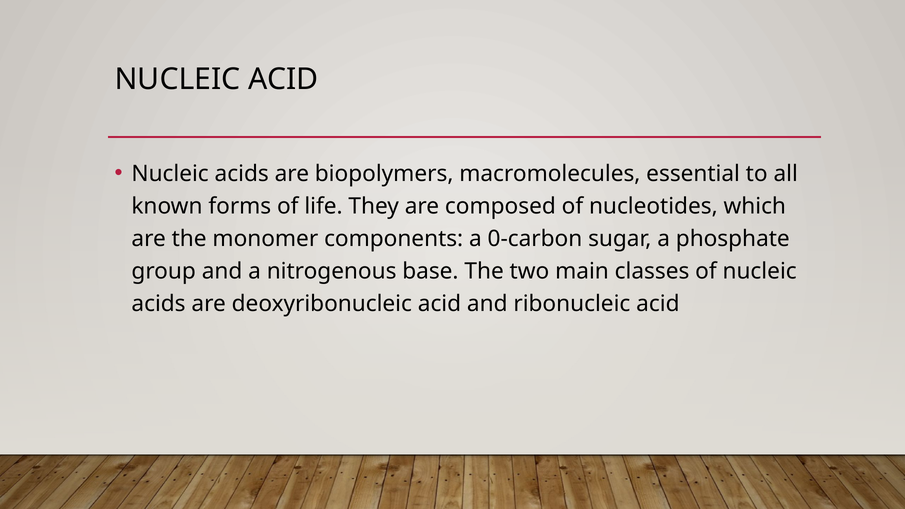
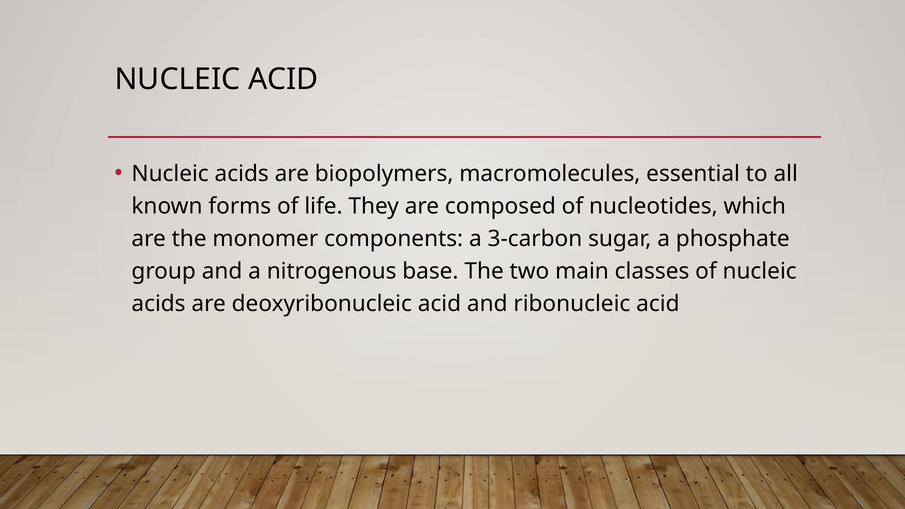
0-carbon: 0-carbon -> 3-carbon (535, 239)
